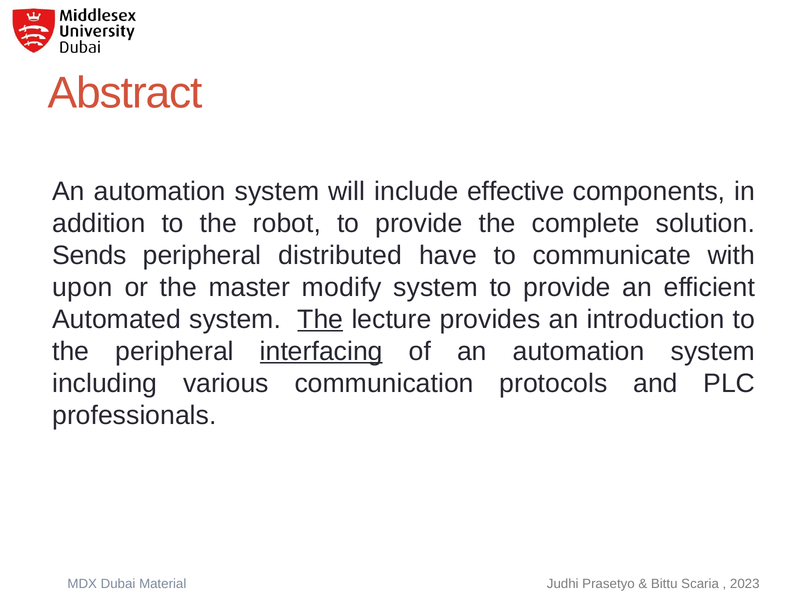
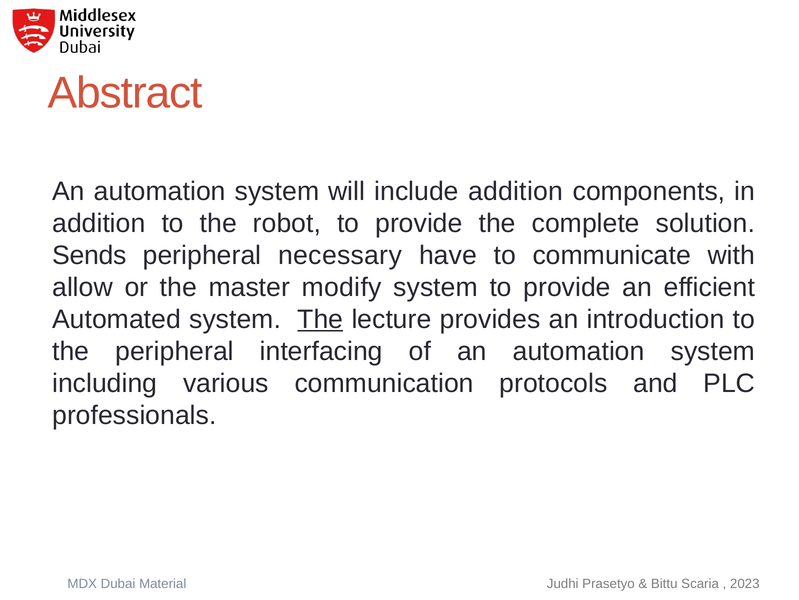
include effective: effective -> addition (516, 191)
distributed: distributed -> necessary (340, 255)
upon: upon -> allow (83, 287)
interfacing underline: present -> none (321, 351)
